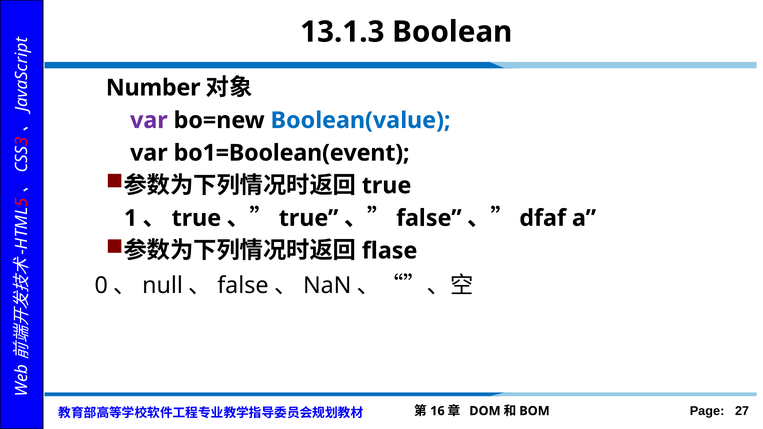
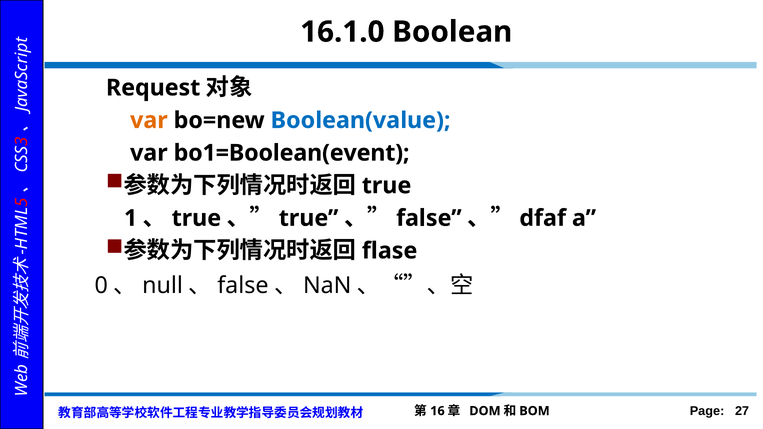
13.1.3: 13.1.3 -> 16.1.0 (342, 32)
Number: Number -> Request (153, 88)
var colour: purple -> orange (149, 120)
